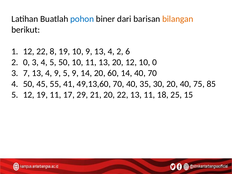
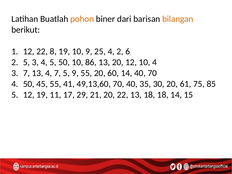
pohon colour: blue -> orange (82, 19)
9 13: 13 -> 25 (100, 51)
2 0: 0 -> 5 (26, 62)
10 11: 11 -> 86 (91, 62)
10 0: 0 -> 4 (155, 62)
4 9: 9 -> 7 (58, 73)
9 14: 14 -> 55 (86, 73)
20 40: 40 -> 61 (186, 84)
13 11: 11 -> 18 (149, 95)
18 25: 25 -> 14 (176, 95)
